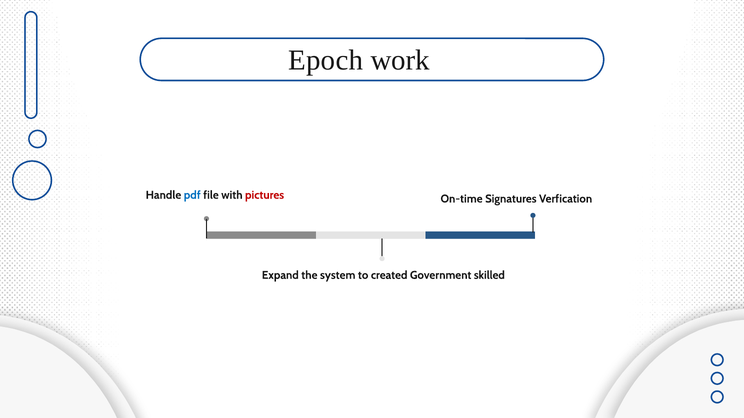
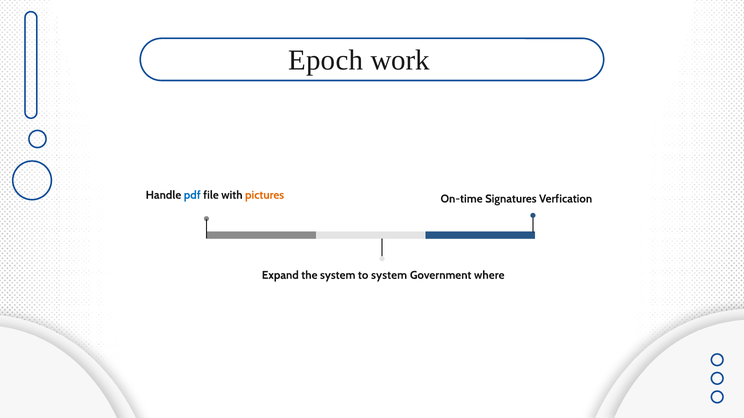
pictures colour: red -> orange (265, 195)
to created: created -> system (389, 275)
skilled: skilled -> where (489, 275)
